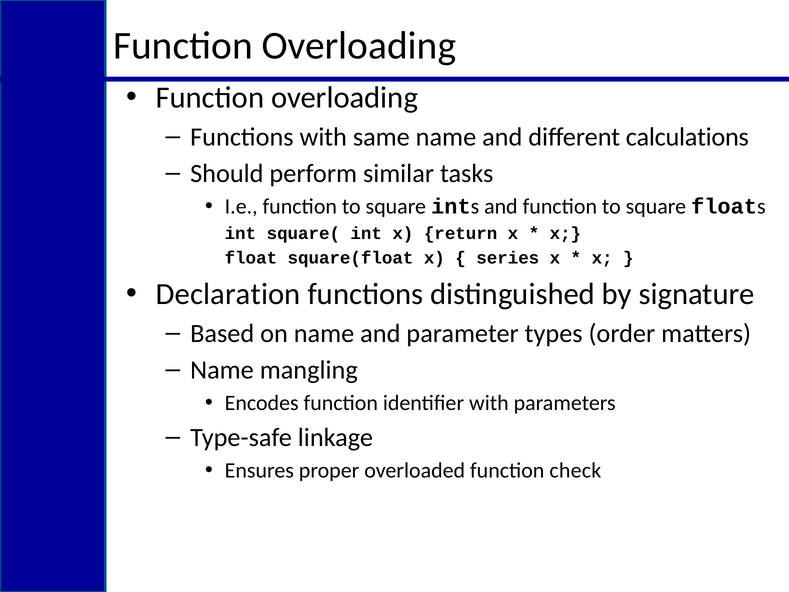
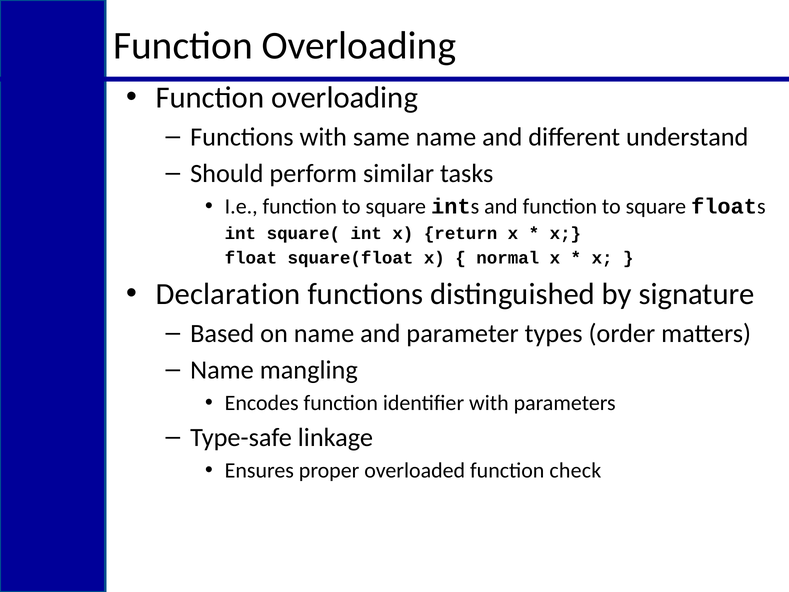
calculations: calculations -> understand (687, 137)
series: series -> normal (508, 258)
